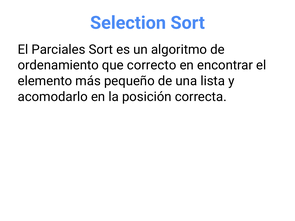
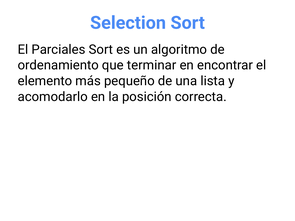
correcto: correcto -> terminar (152, 65)
